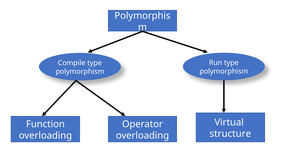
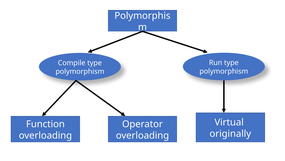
structure: structure -> originally (230, 133)
